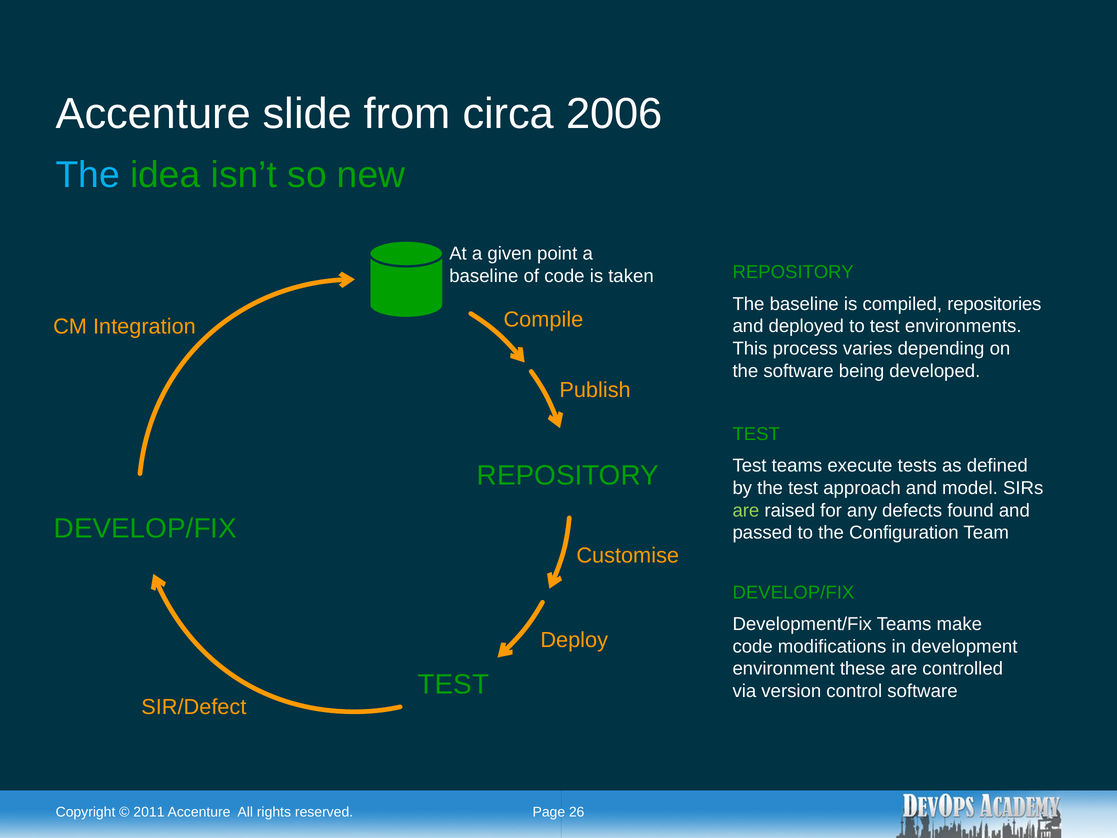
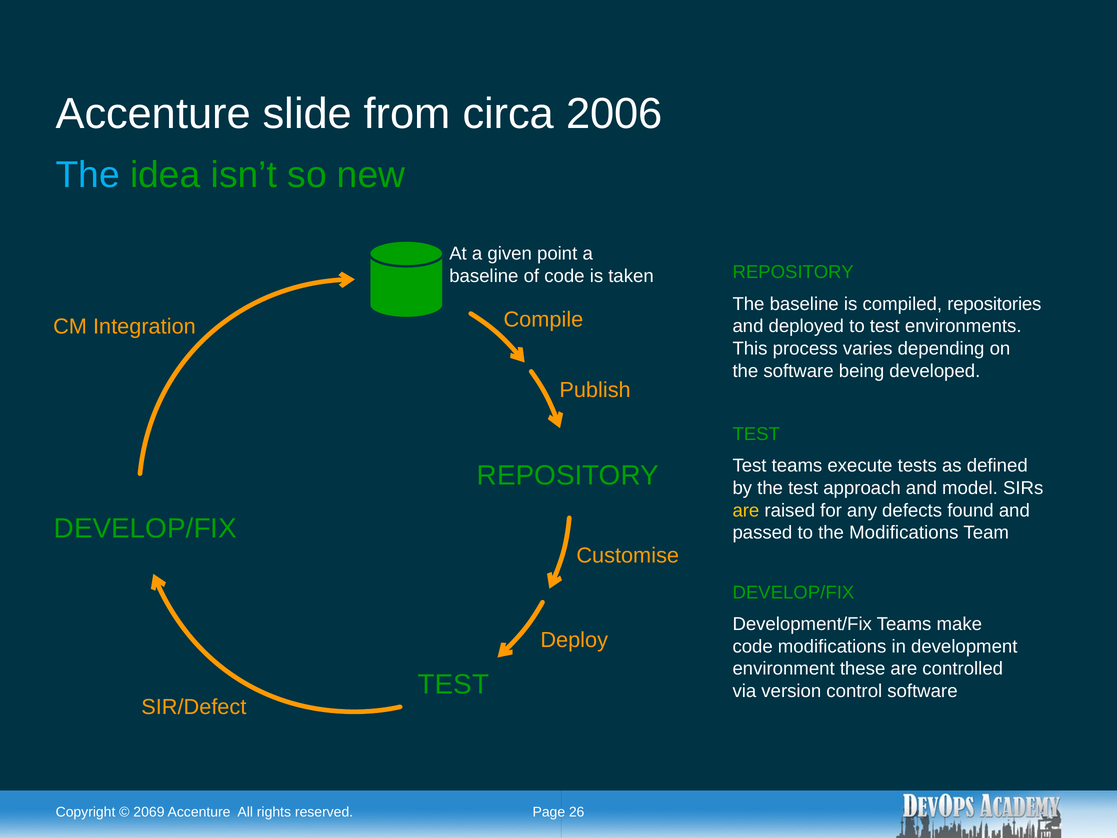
are colour: light green -> yellow (746, 510)
the Configuration: Configuration -> Modifications (904, 533)
2011: 2011 -> 2069 (149, 812)
